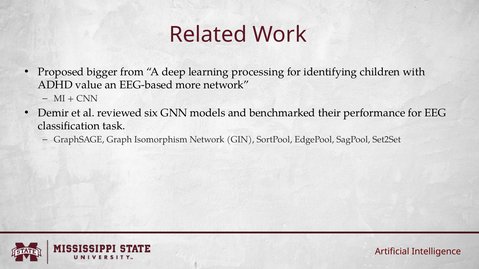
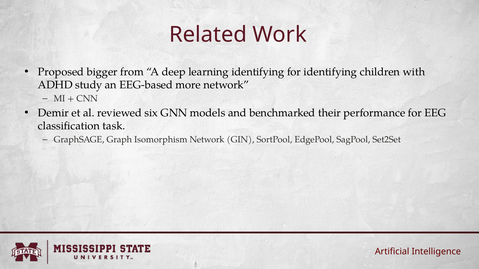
learning processing: processing -> identifying (258, 72)
value: value -> study (89, 85)
